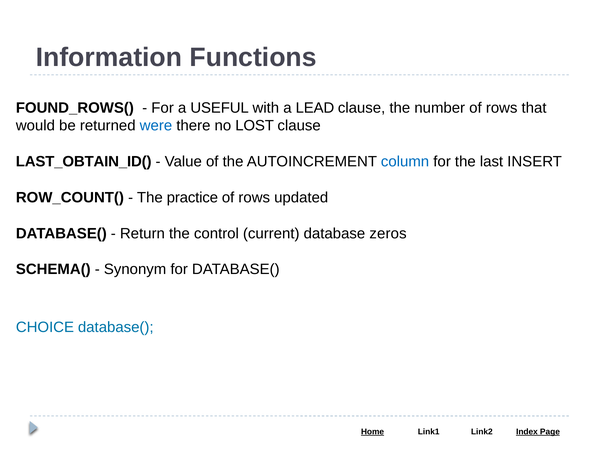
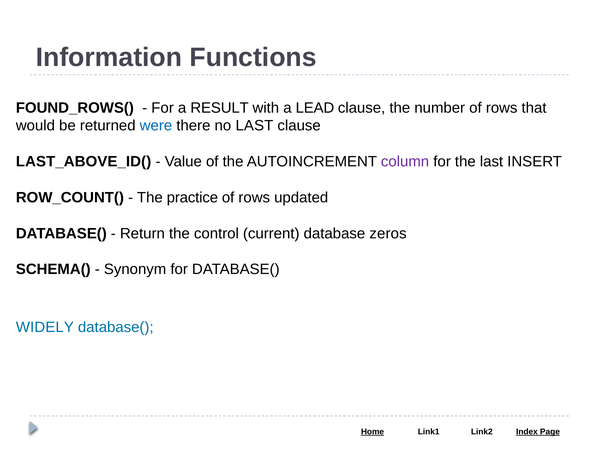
USEFUL: USEFUL -> RESULT (220, 108)
no LOST: LOST -> LAST (254, 126)
LAST_OBTAIN_ID(: LAST_OBTAIN_ID( -> LAST_ABOVE_ID( (84, 162)
column colour: blue -> purple (405, 162)
CHOICE: CHOICE -> WIDELY (45, 327)
